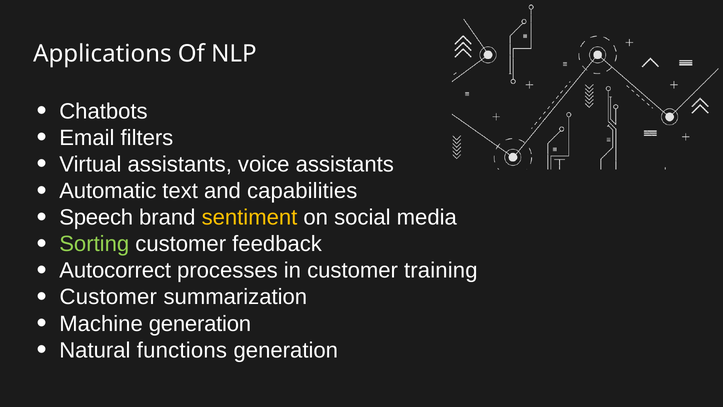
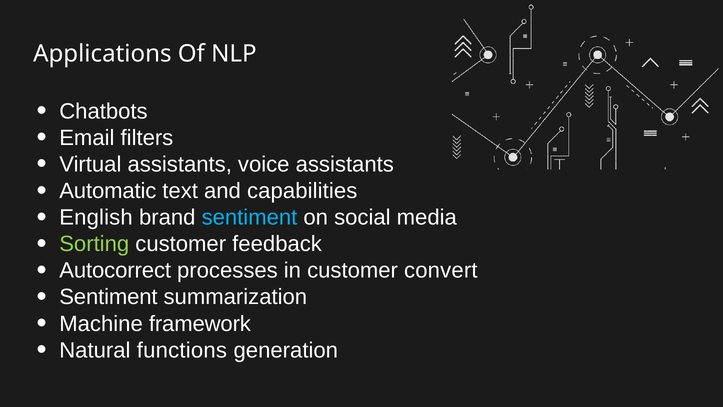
Speech: Speech -> English (96, 217)
sentiment colour: yellow -> light blue (249, 217)
training: training -> convert (441, 270)
Customer: Customer -> Sentiment (108, 297)
Machine generation: generation -> framework (200, 323)
